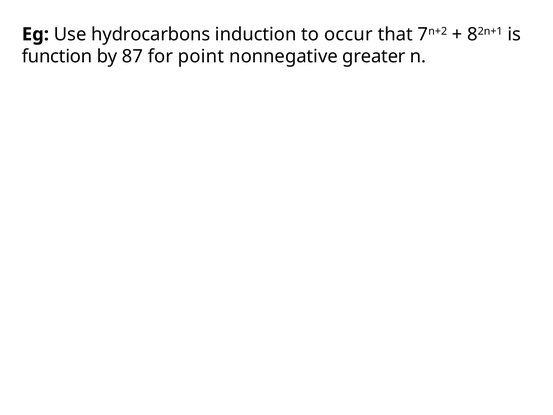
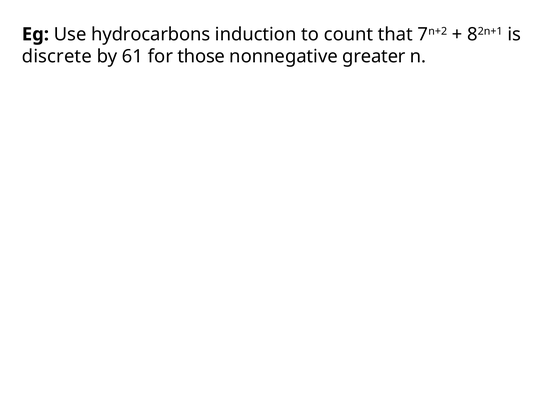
occur: occur -> count (349, 34)
function: function -> discrete (57, 56)
87: 87 -> 61 (133, 56)
point: point -> those (201, 56)
